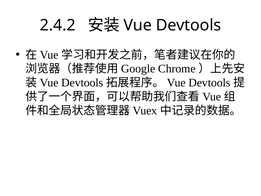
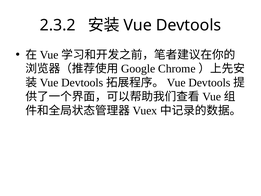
2.4.2: 2.4.2 -> 2.3.2 (58, 25)
